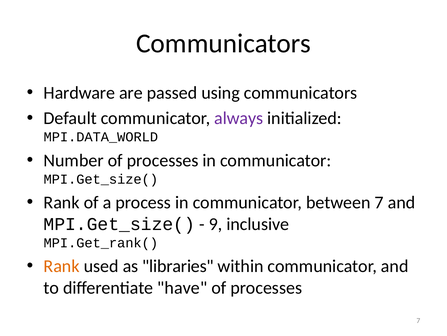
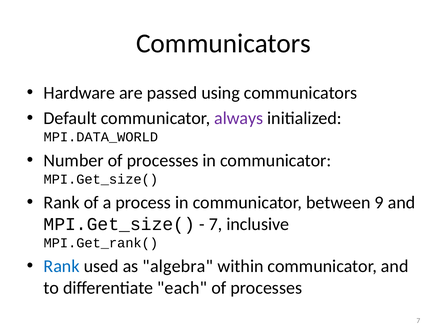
between 7: 7 -> 9 (379, 202)
9: 9 -> 7 (215, 224)
Rank colour: orange -> blue (62, 266)
libraries: libraries -> algebra (178, 266)
have: have -> each (182, 287)
